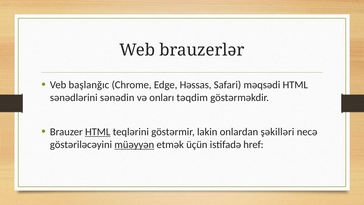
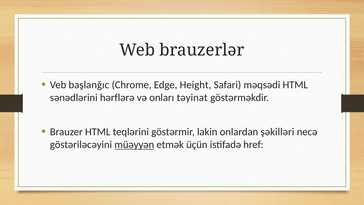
Həssas: Həssas -> Height (196, 85)
sənədin: sənədin -> hərflərə (117, 98)
təqdim: təqdim -> təyinat (192, 98)
HTML underline: present -> none (98, 132)
